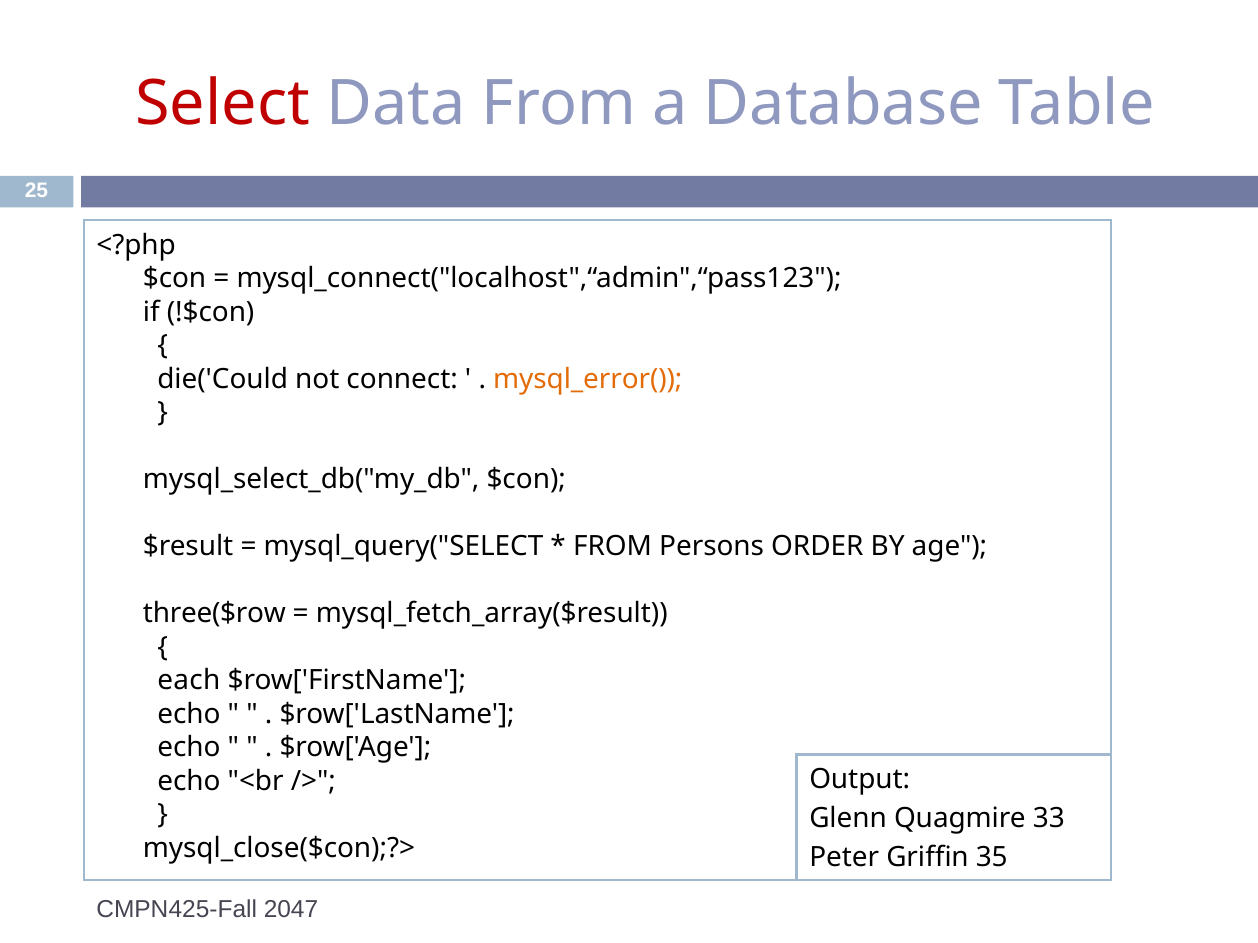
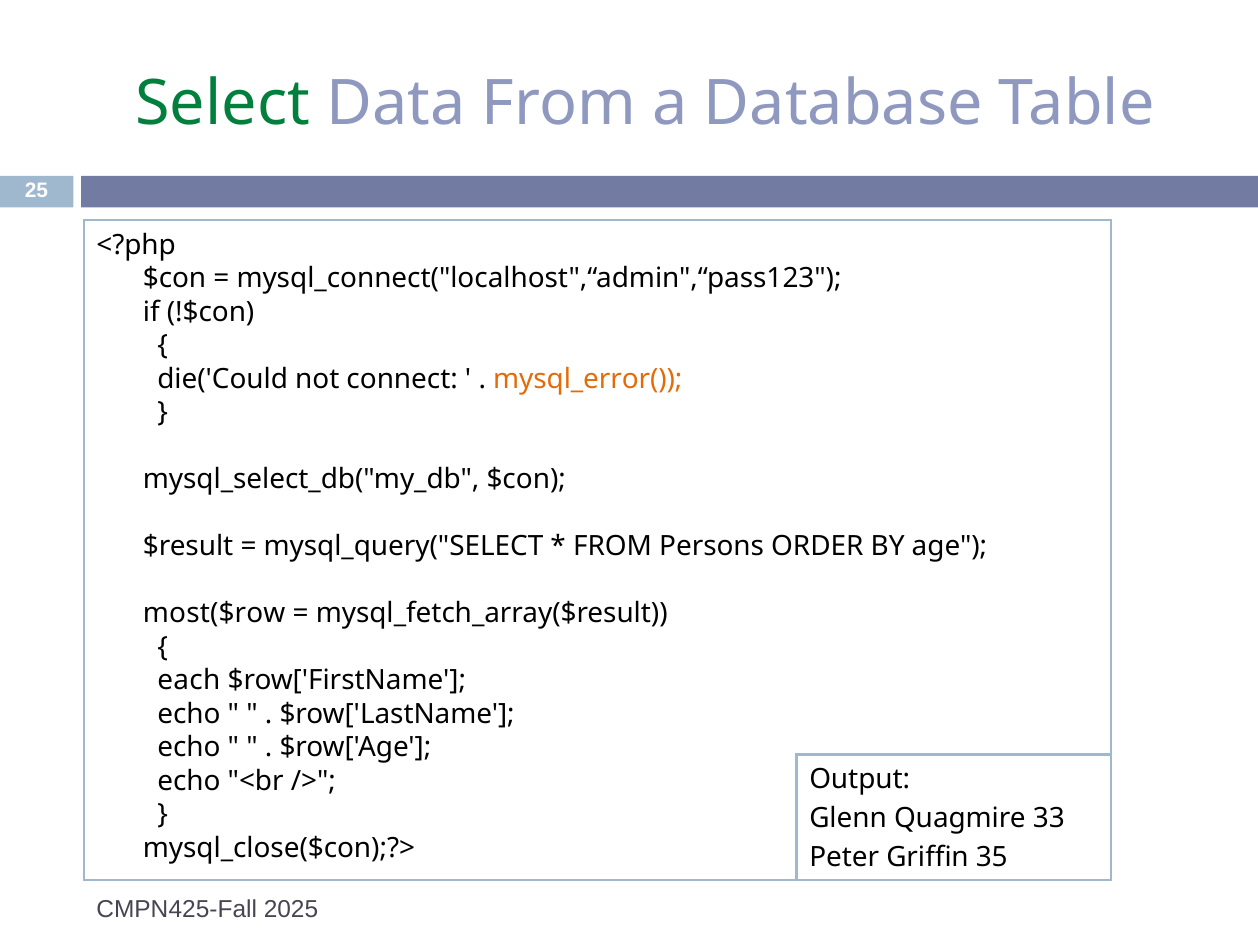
Select colour: red -> green (223, 104)
three($row: three($row -> most($row (214, 614)
2047: 2047 -> 2025 (291, 910)
